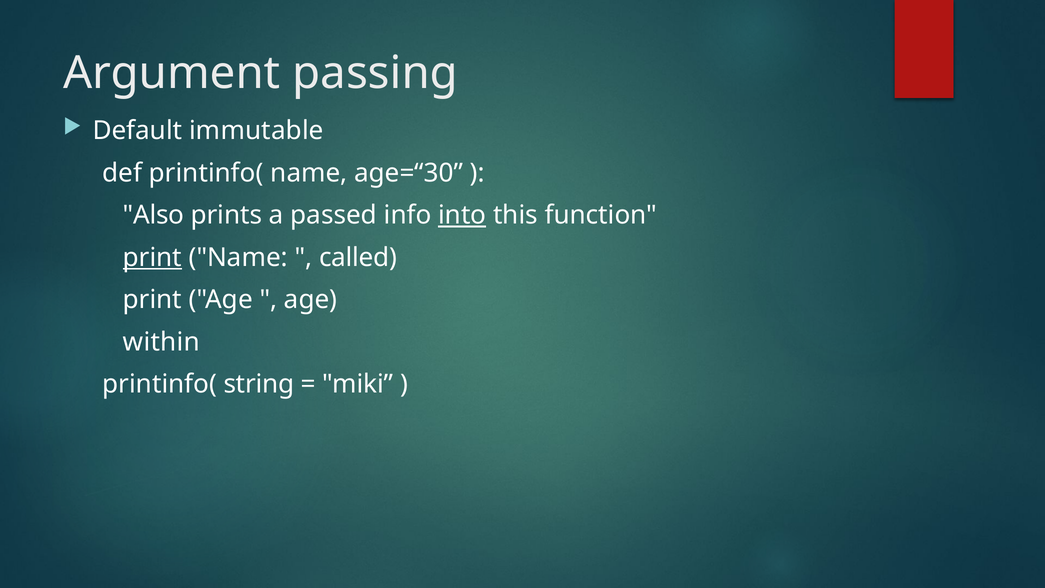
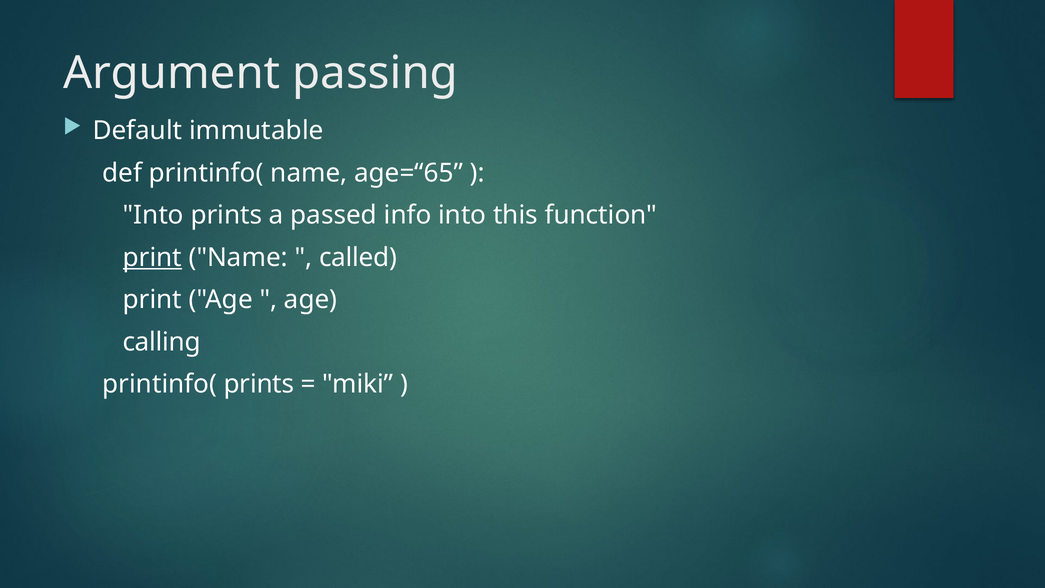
age=“30: age=“30 -> age=“65 (409, 173)
Also: Also -> Into (153, 215)
into underline: present -> none (462, 215)
within: within -> calling (162, 342)
printinfo( string: string -> prints (259, 384)
